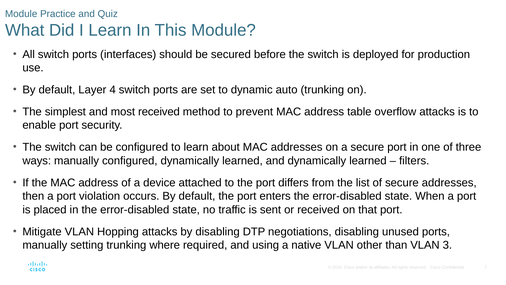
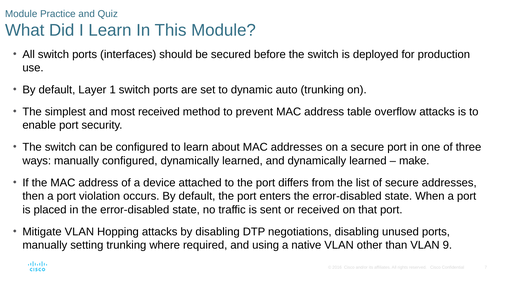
4: 4 -> 1 (113, 90)
filters: filters -> make (414, 161)
3: 3 -> 9 (447, 245)
